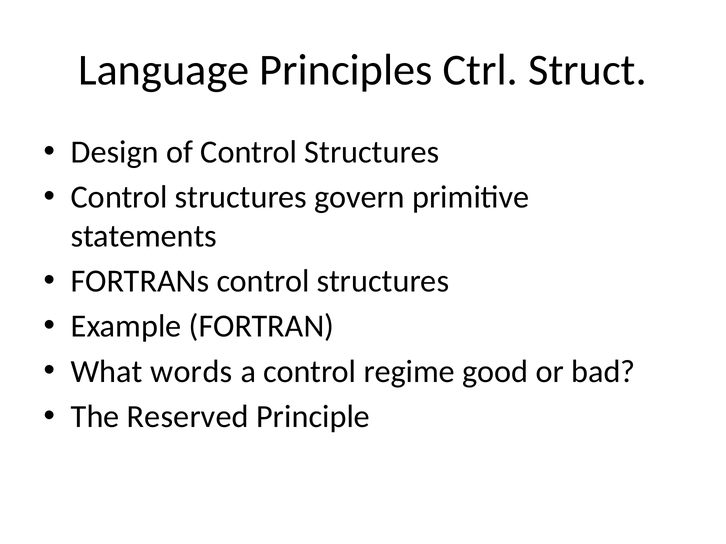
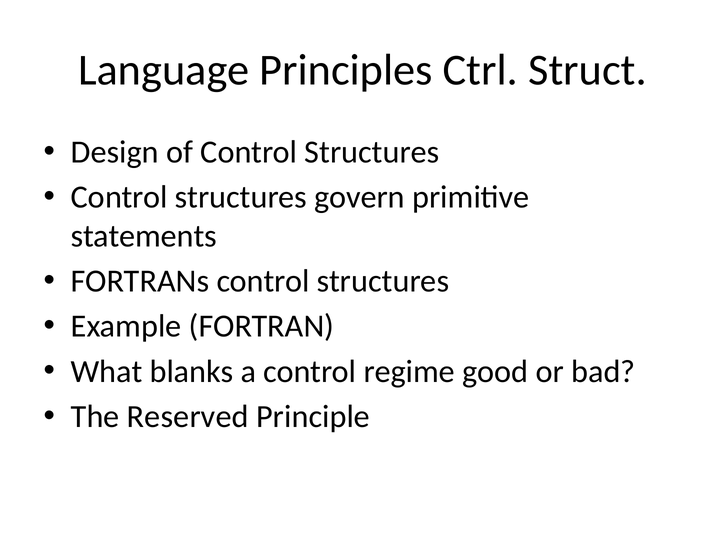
words: words -> blanks (192, 372)
